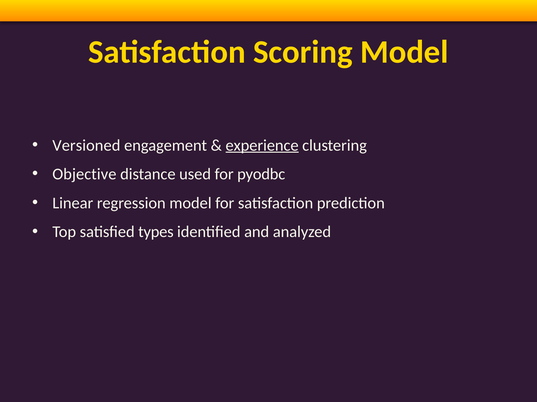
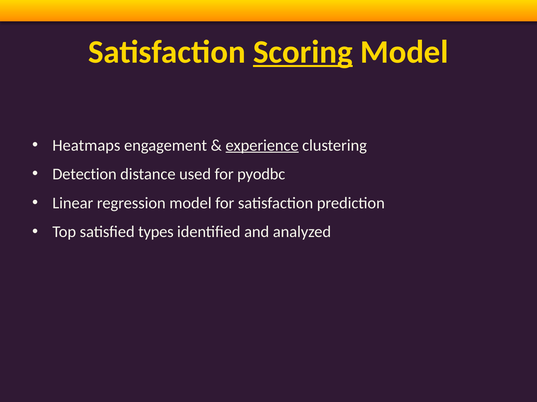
Scoring underline: none -> present (303, 52)
Versioned: Versioned -> Heatmaps (86, 146)
Objective: Objective -> Detection (85, 174)
